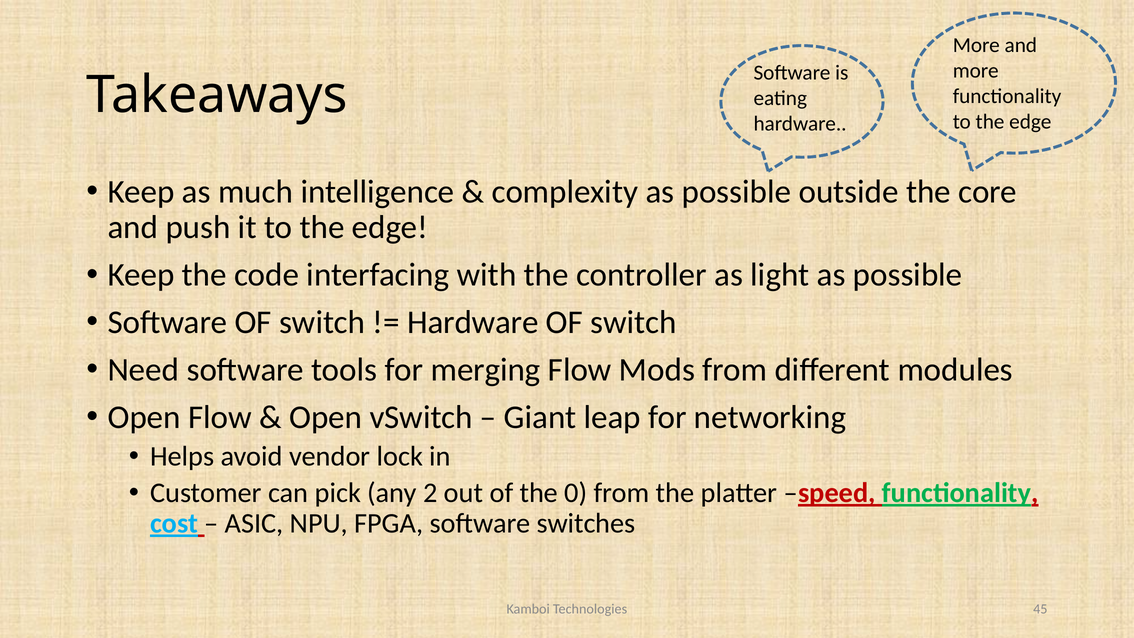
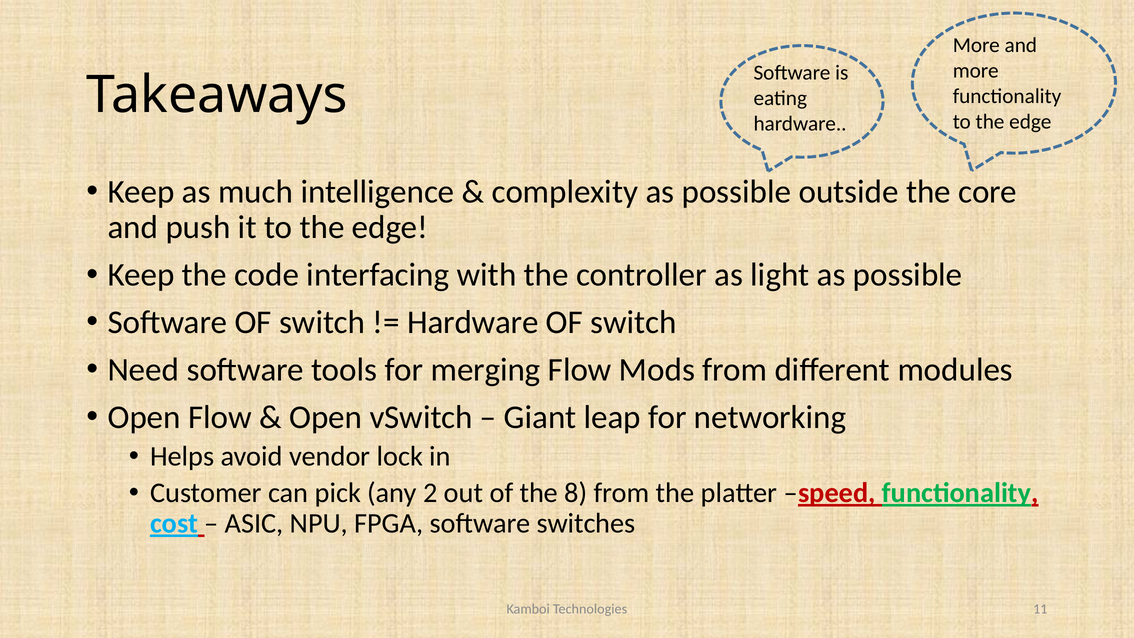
0: 0 -> 8 (576, 493)
45: 45 -> 11 (1040, 609)
